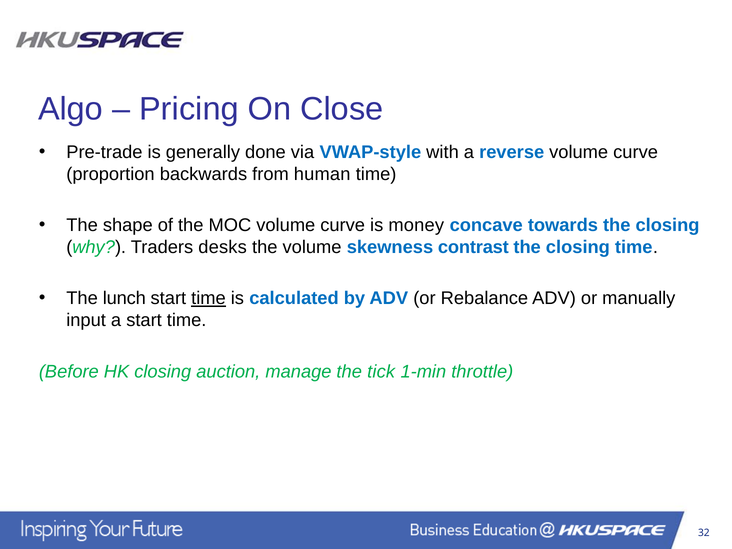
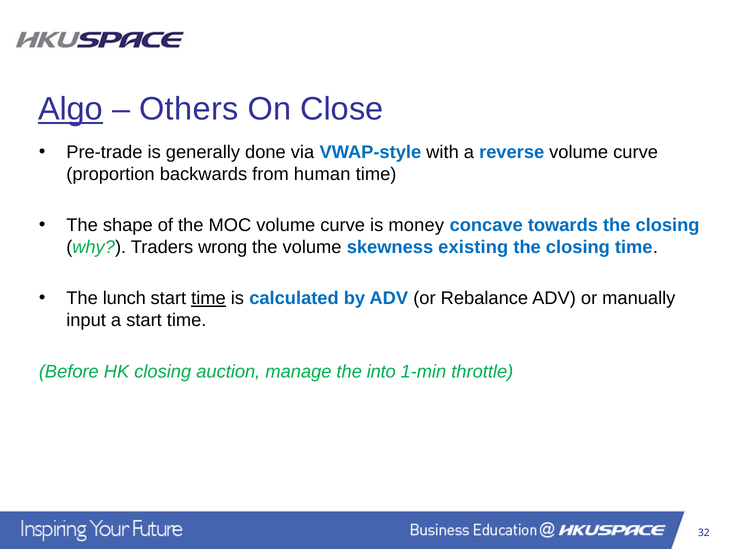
Algo underline: none -> present (71, 109)
Pricing: Pricing -> Others (189, 109)
desks: desks -> wrong (223, 247)
contrast: contrast -> existing (473, 247)
tick: tick -> into (381, 372)
